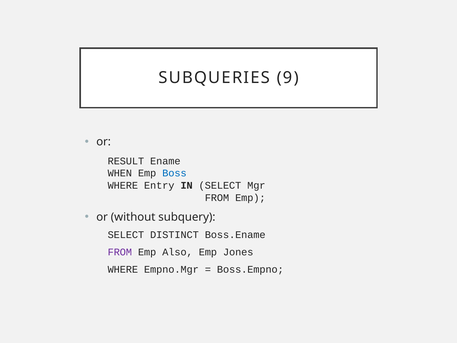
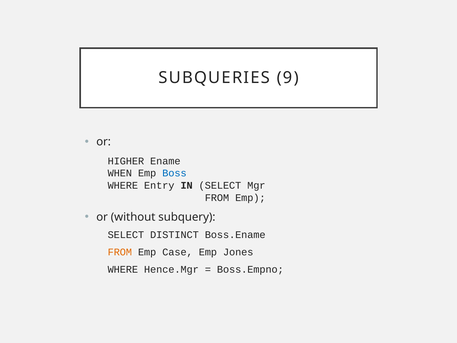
RESULT: RESULT -> HIGHER (126, 161)
FROM colour: purple -> orange (120, 252)
Also: Also -> Case (178, 252)
Empno.Mgr: Empno.Mgr -> Hence.Mgr (171, 269)
